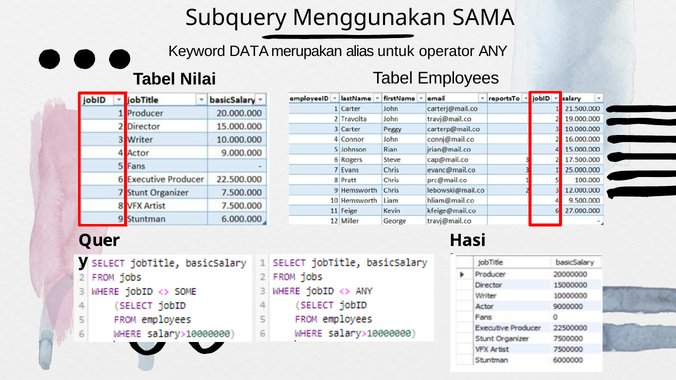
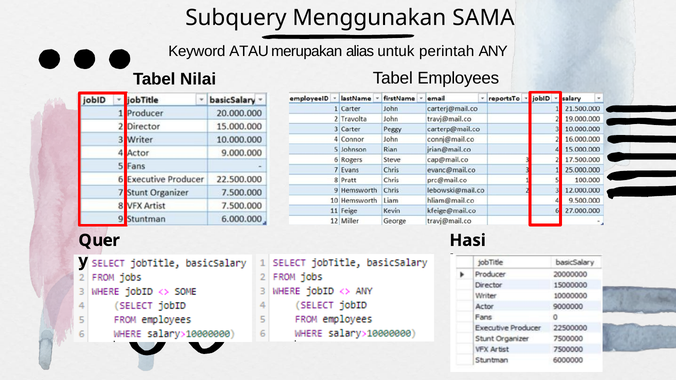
DATA: DATA -> ATAU (249, 51)
operator: operator -> perintah (447, 51)
